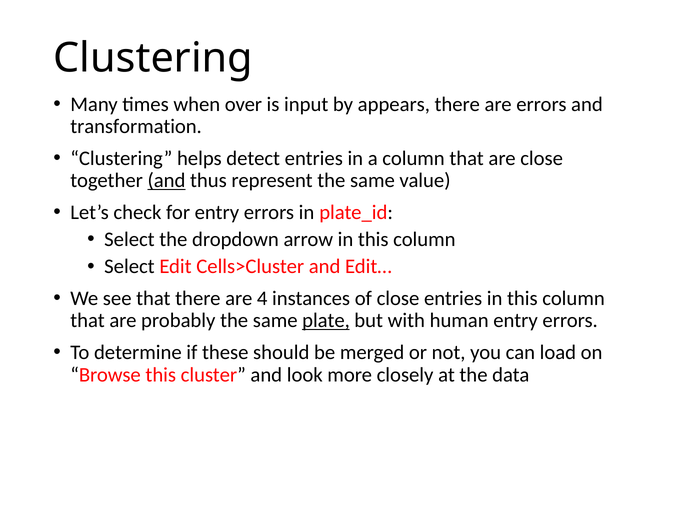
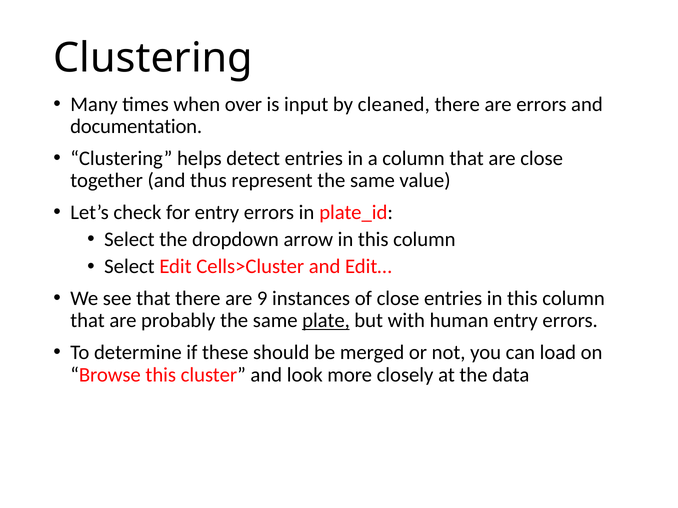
appears: appears -> cleaned (394, 104)
transformation: transformation -> documentation (136, 127)
and underline: present -> none (166, 181)
4: 4 -> 9 (262, 299)
